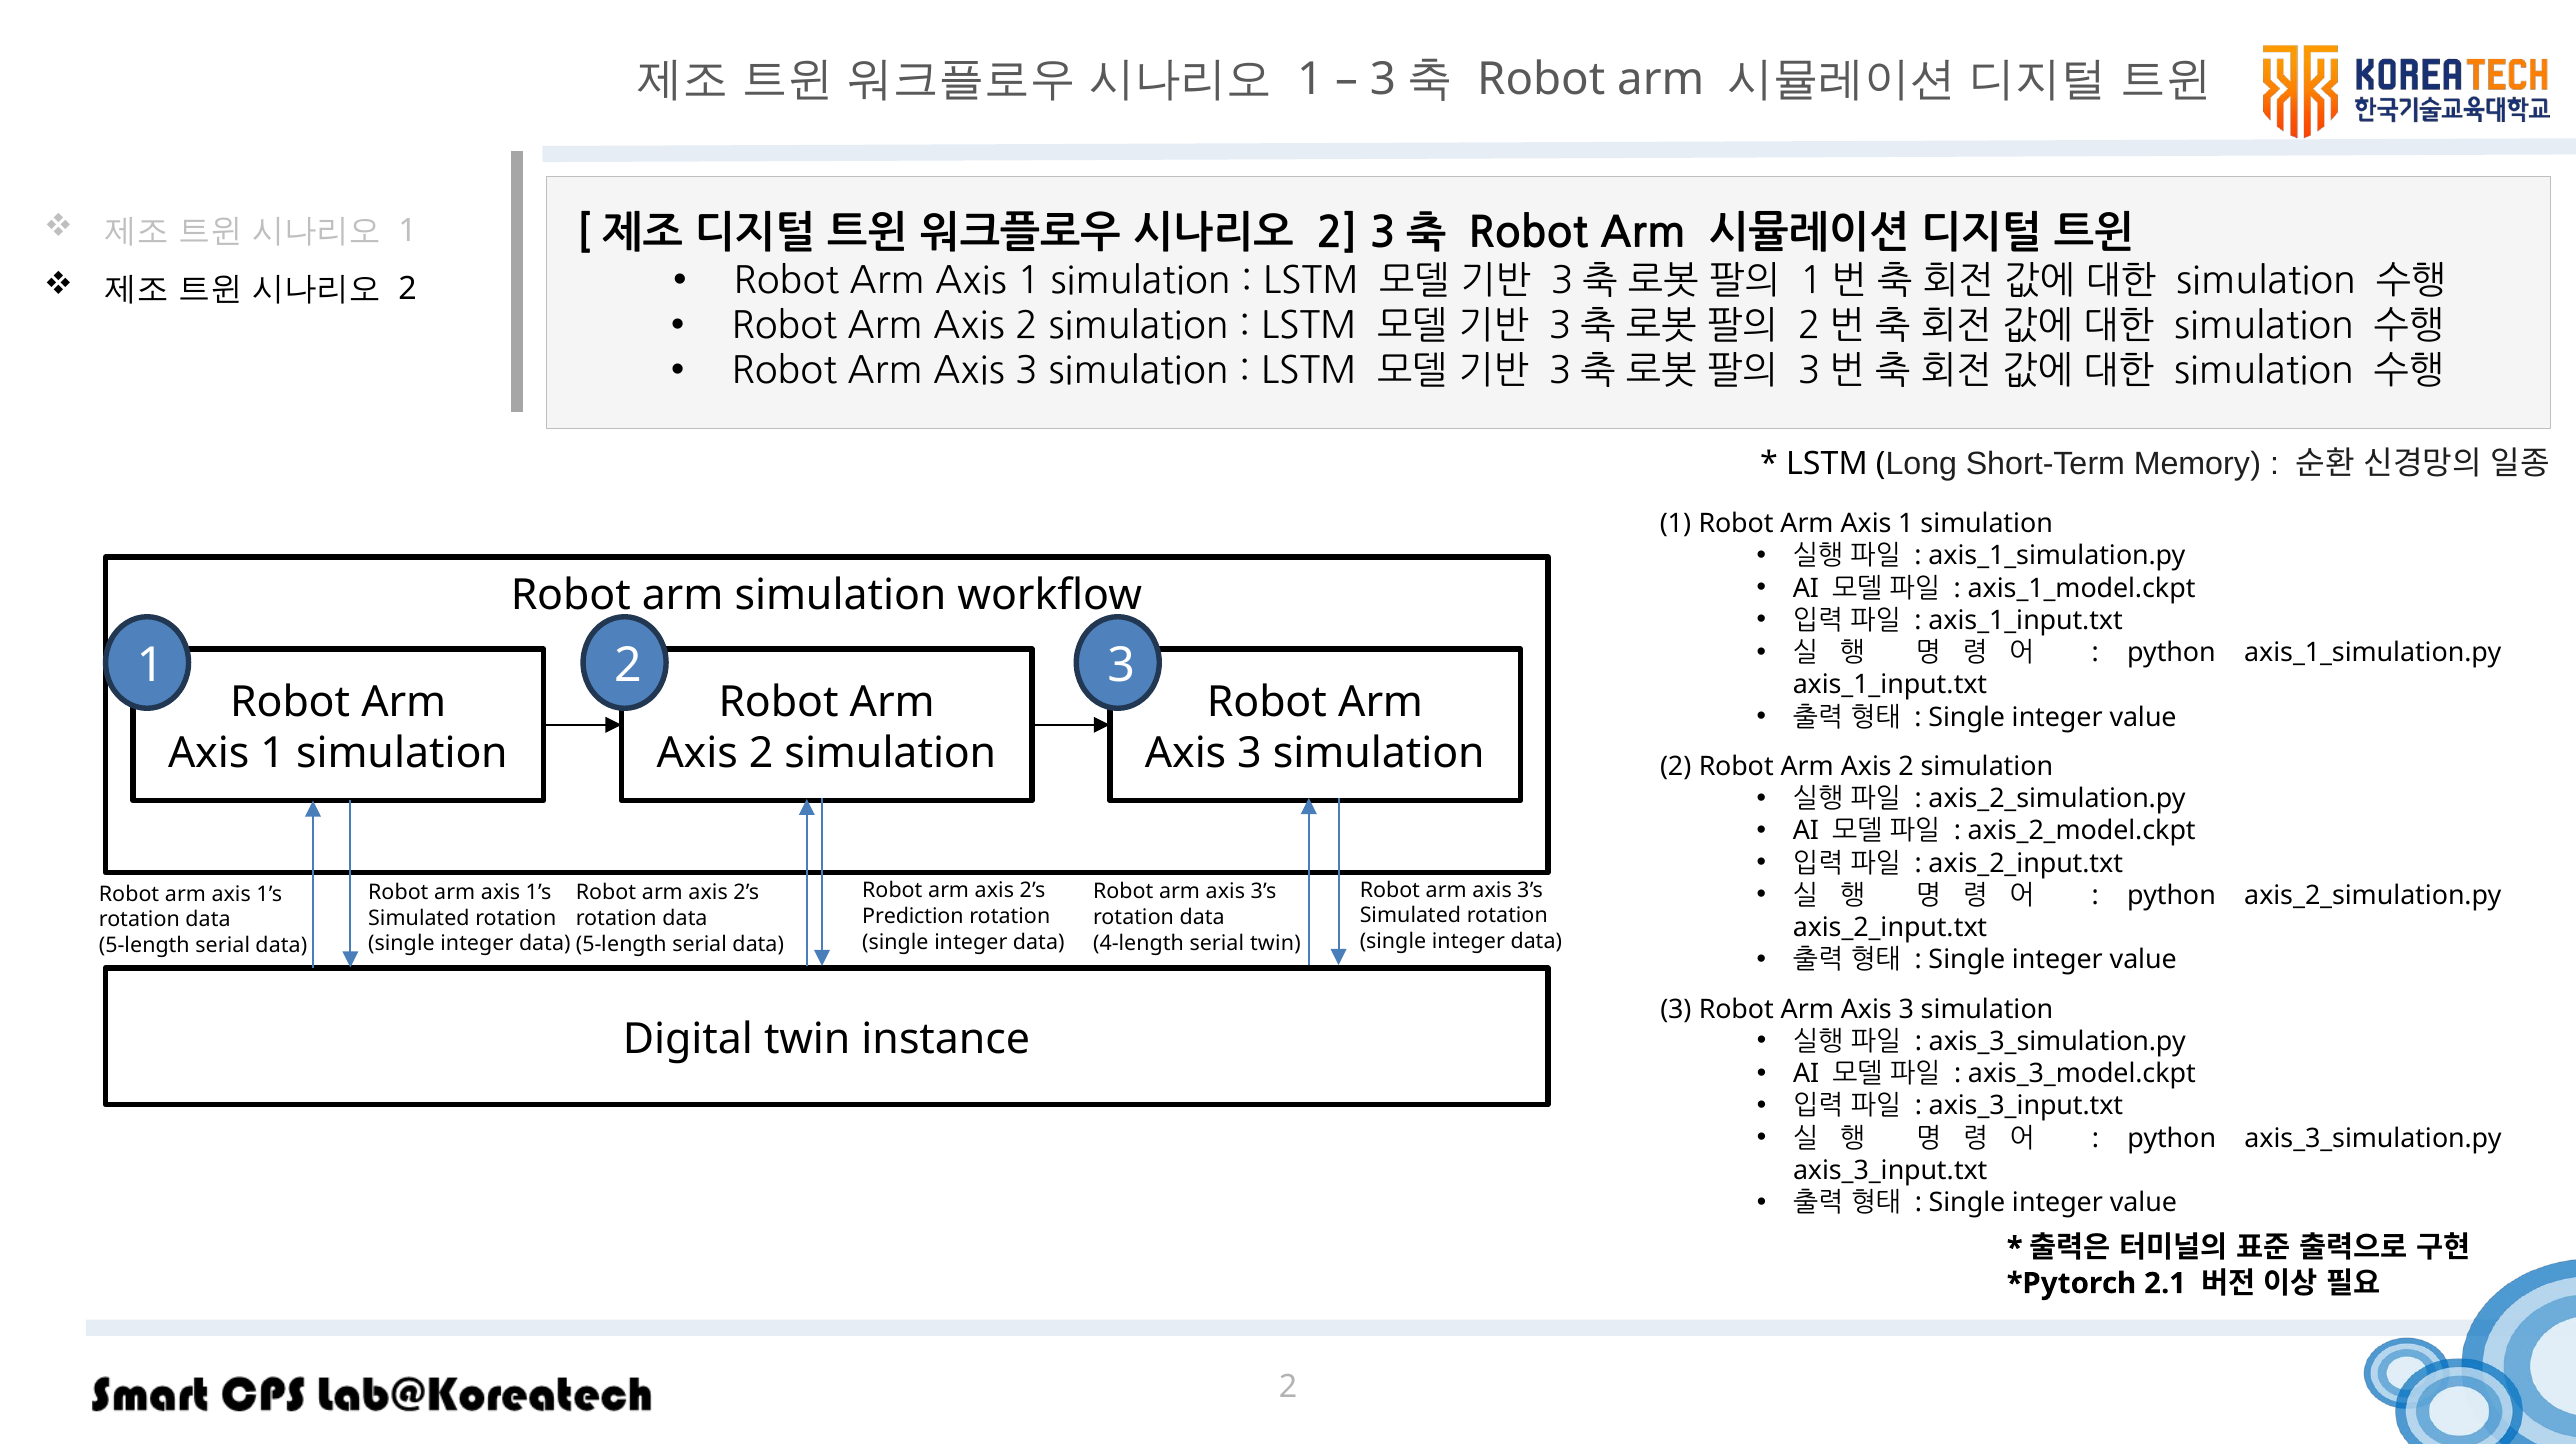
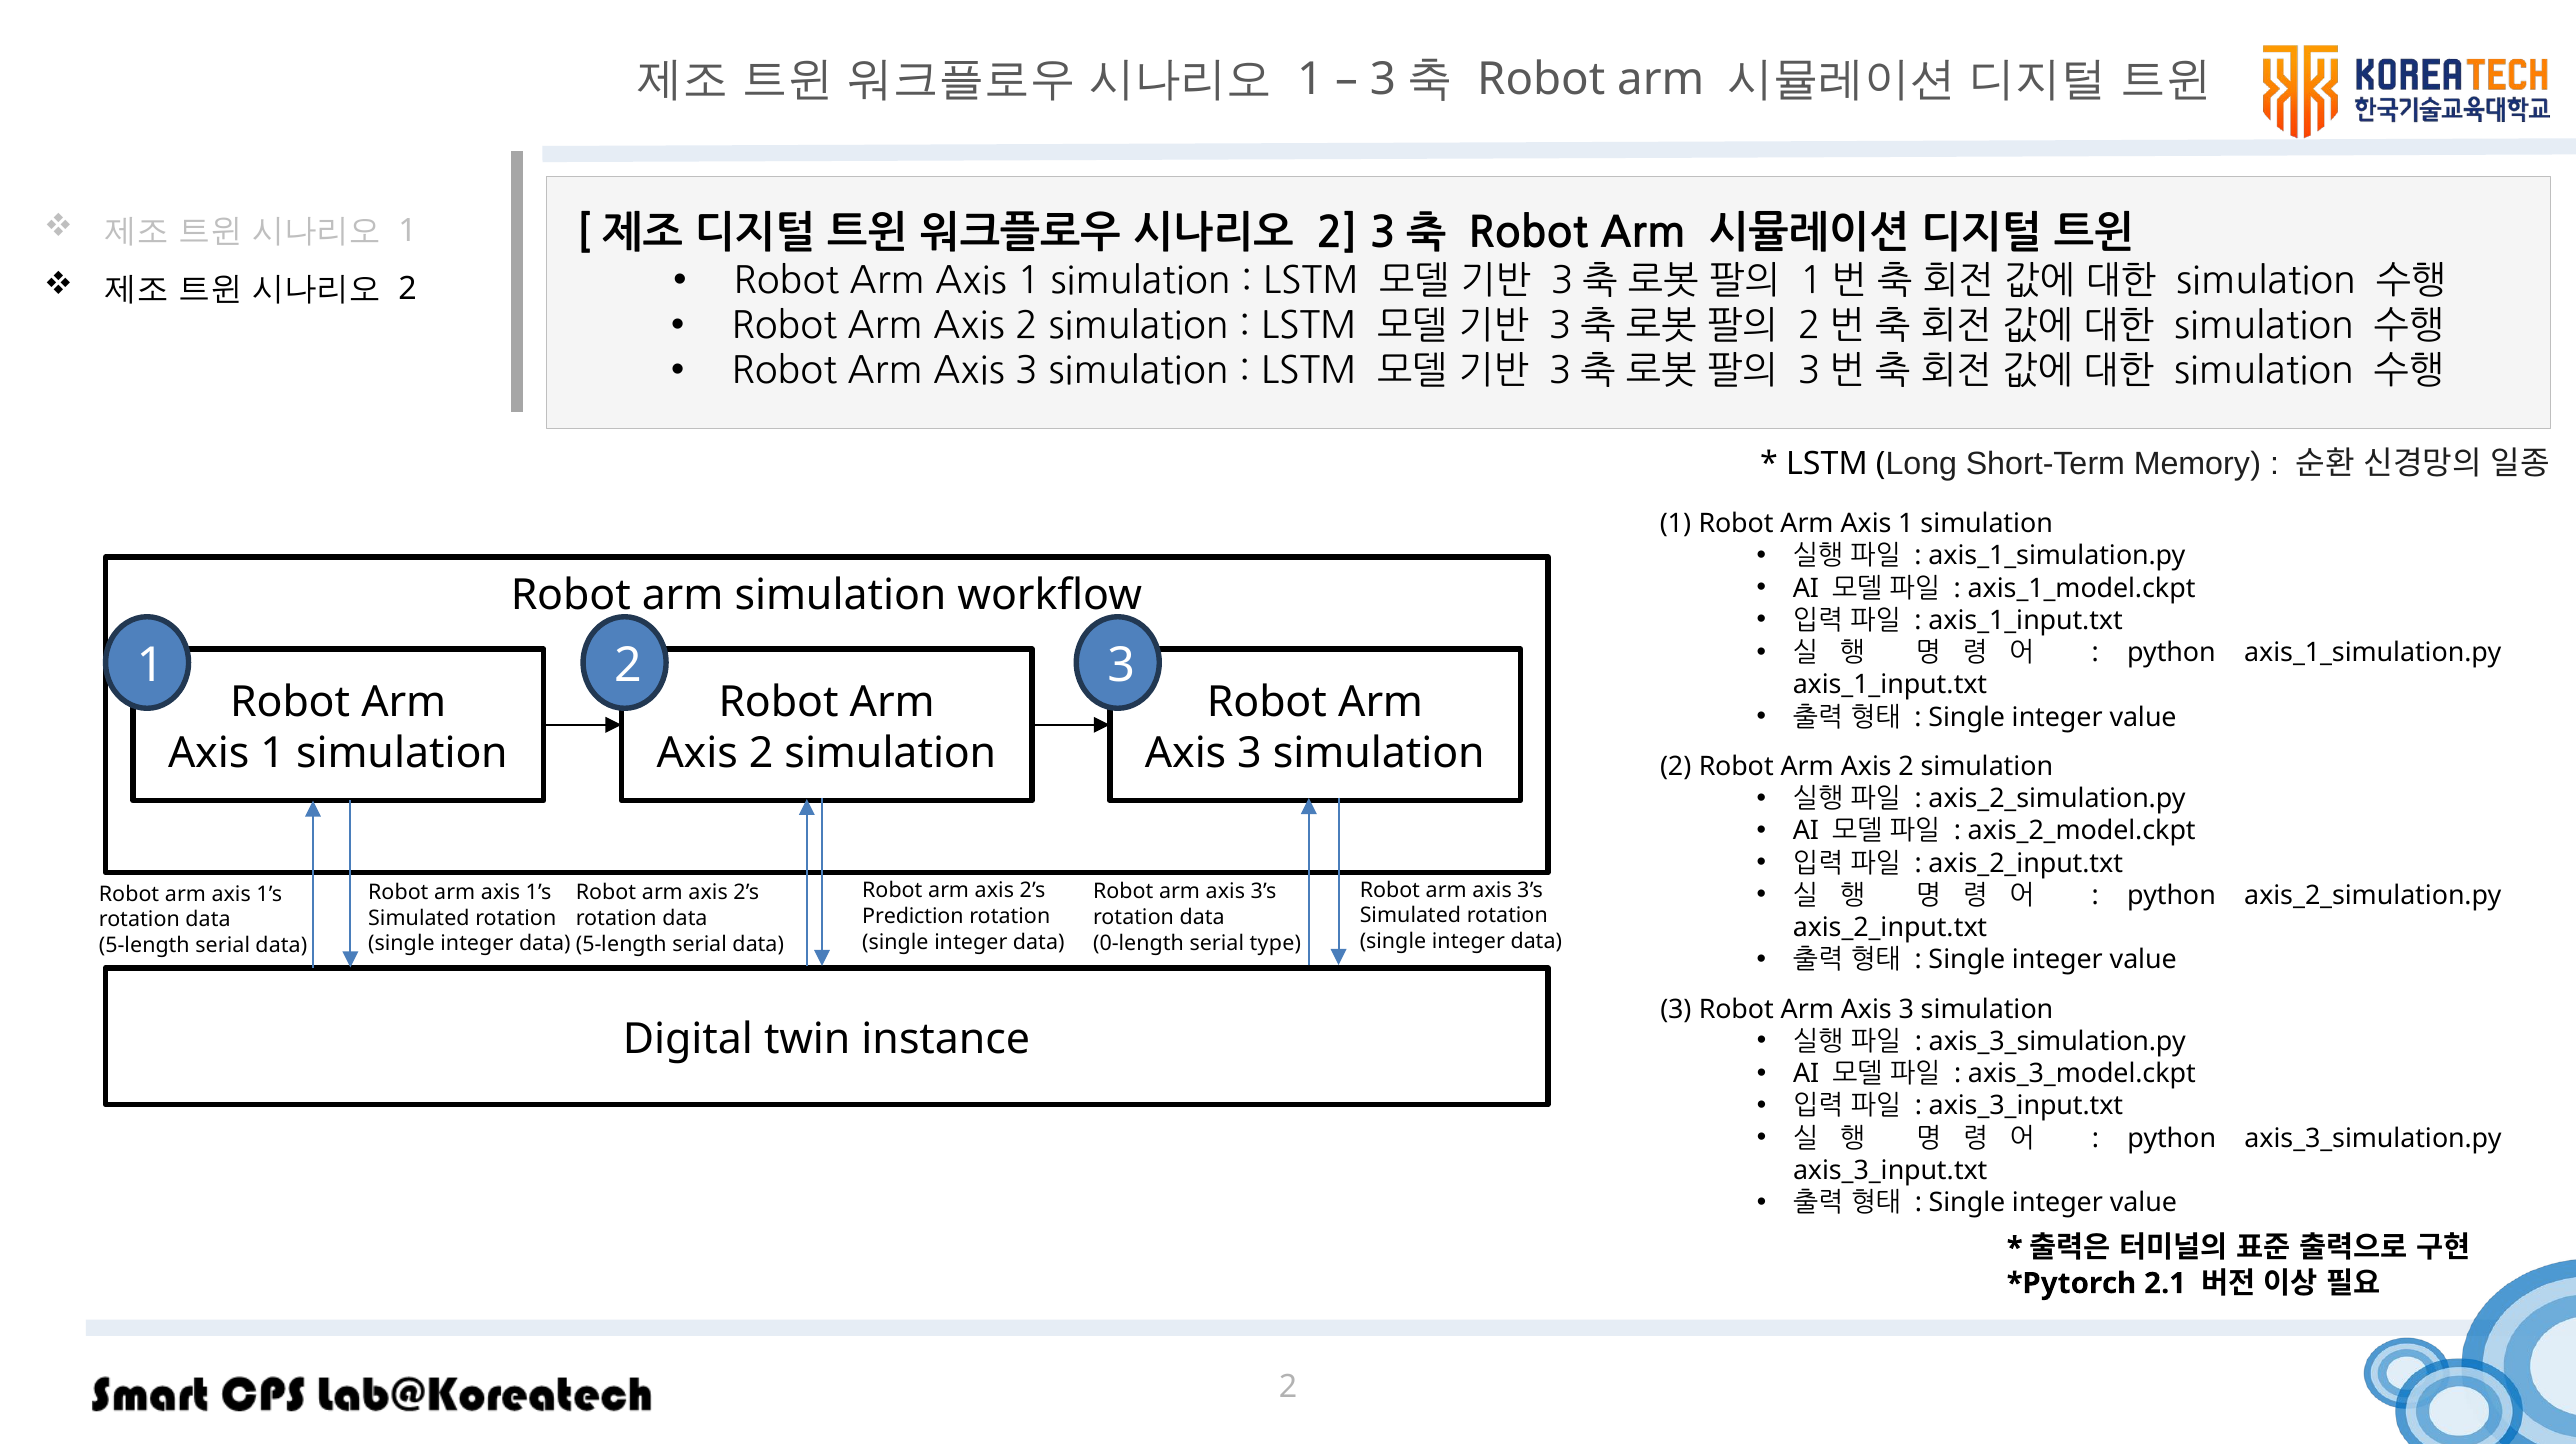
4-length: 4-length -> 0-length (1138, 943)
serial twin: twin -> type (1275, 943)
